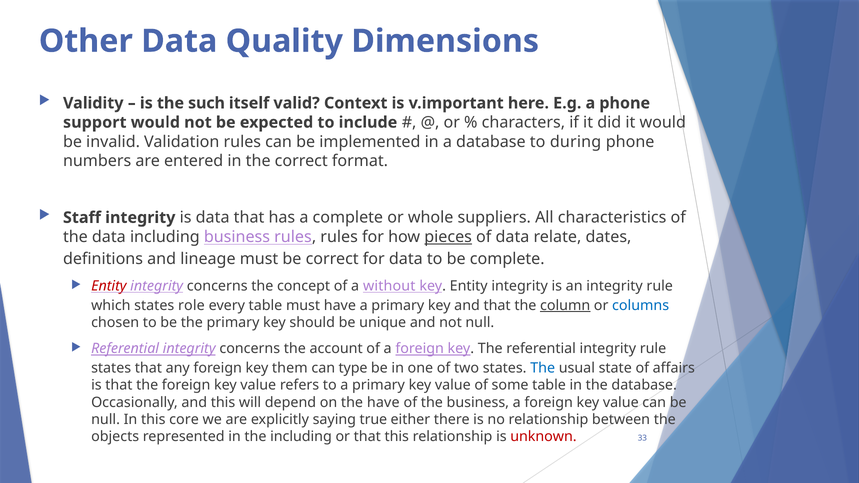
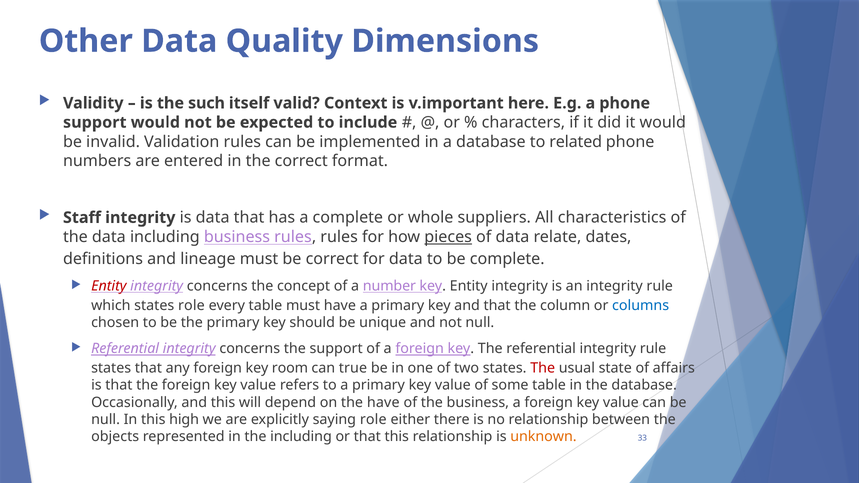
during: during -> related (576, 142)
without: without -> number (389, 286)
column underline: present -> none (565, 305)
the account: account -> support (336, 349)
them: them -> room (290, 368)
type: type -> true (353, 368)
The colour: blue -> red (543, 368)
core: core -> high (184, 420)
saying true: true -> role (373, 420)
unknown colour: red -> orange (543, 437)
